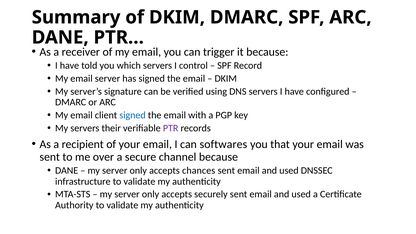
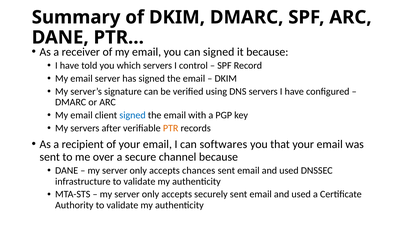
can trigger: trigger -> signed (219, 52)
their: their -> after (111, 128)
PTR colour: purple -> orange (171, 128)
